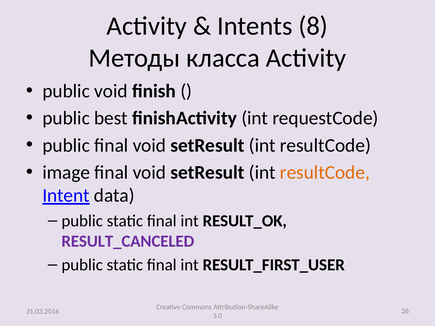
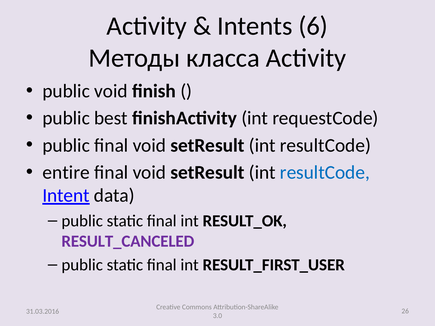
8: 8 -> 6 (313, 26)
image: image -> entire (66, 172)
resultCode colour: orange -> blue (325, 172)
